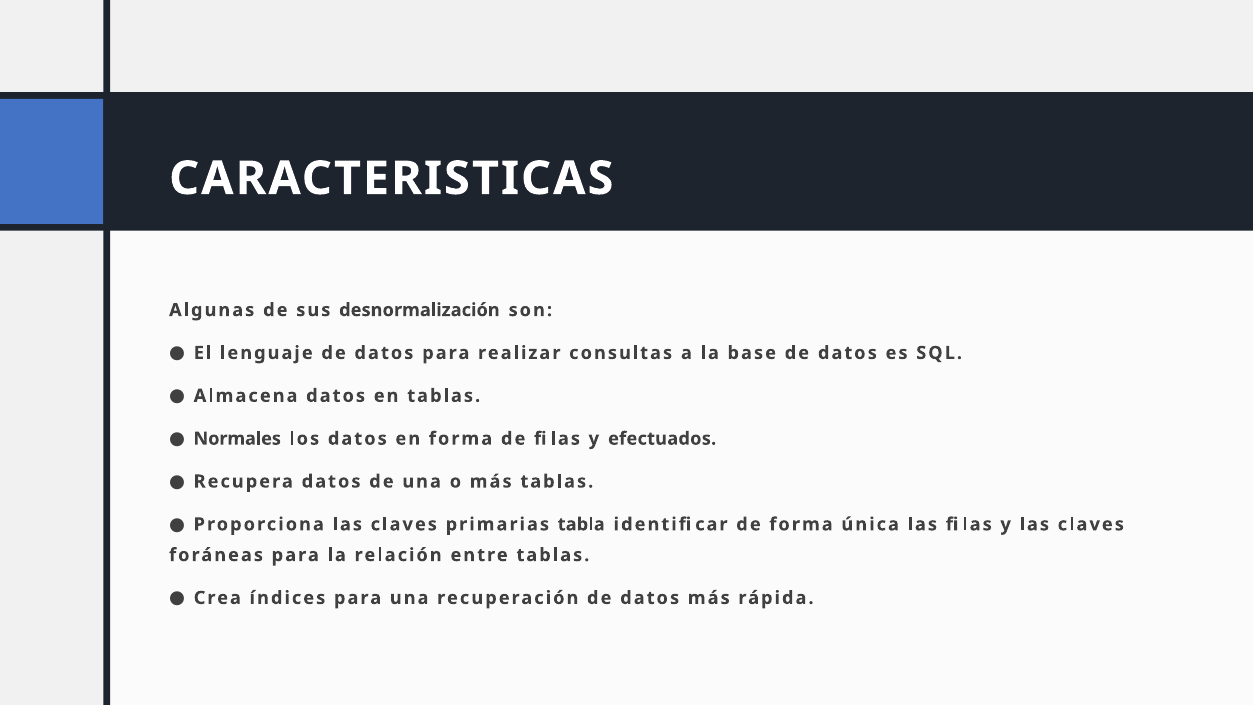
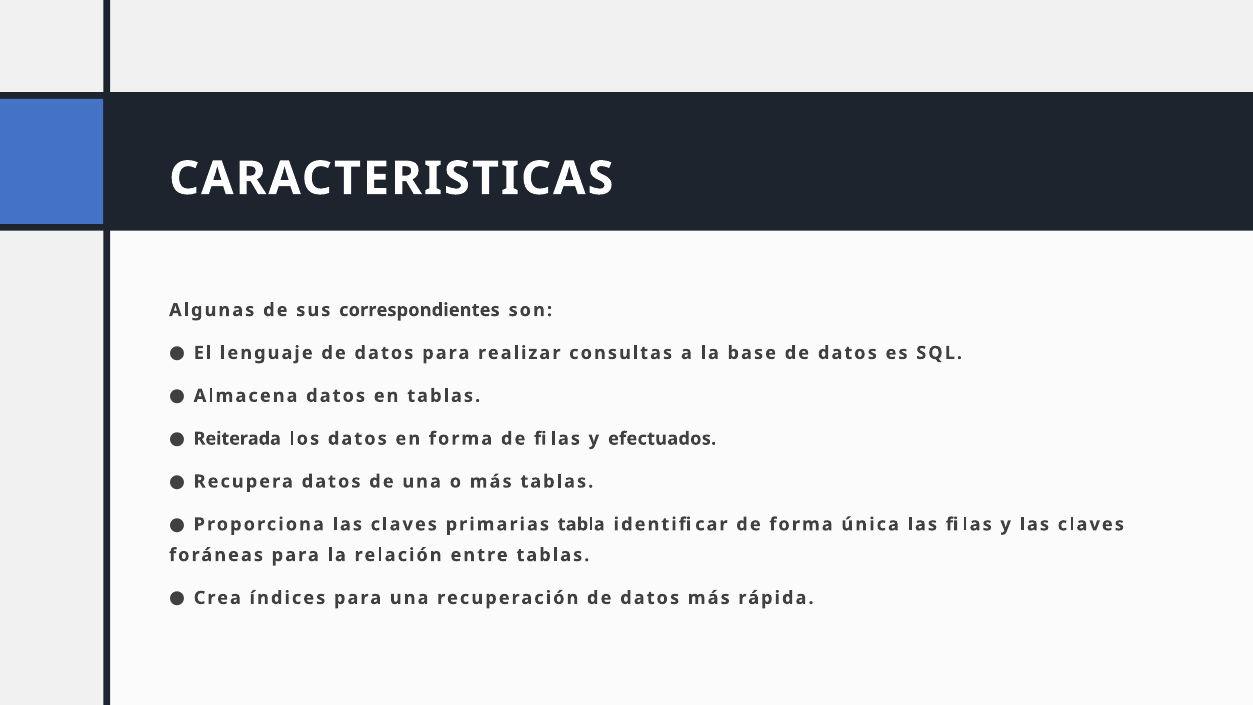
desnormalización: desnormalización -> correspondientes (419, 310)
Normales: Normales -> Reiterada (237, 439)
